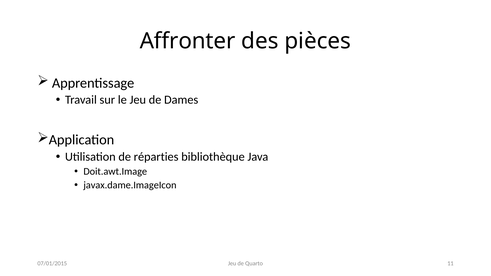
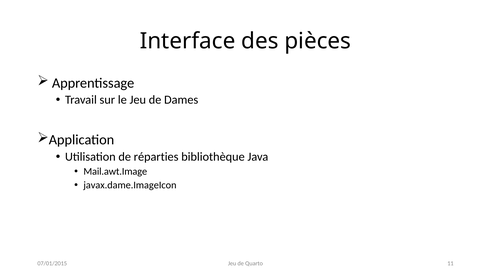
Affronter: Affronter -> Interface (188, 41)
Doit.awt.Image: Doit.awt.Image -> Mail.awt.Image (115, 172)
